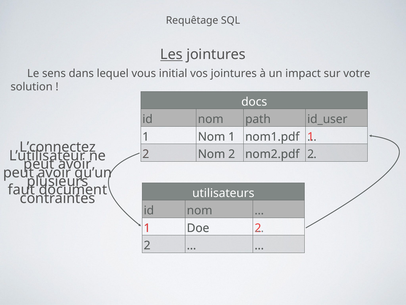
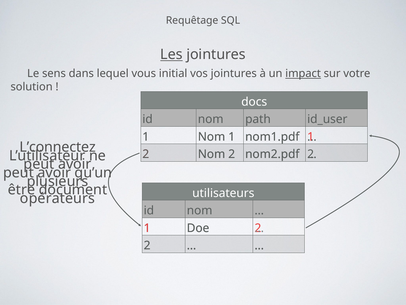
impact underline: none -> present (303, 73)
faut: faut -> être (21, 190)
contraintes: contraintes -> opérateurs (57, 198)
